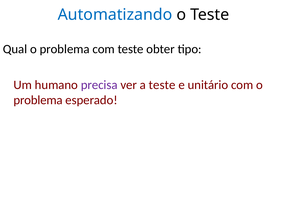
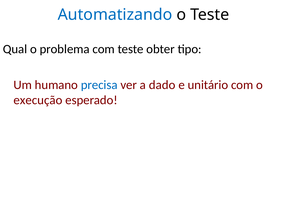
precisa colour: purple -> blue (99, 85)
a teste: teste -> dado (162, 85)
problema: problema -> execução (38, 100)
